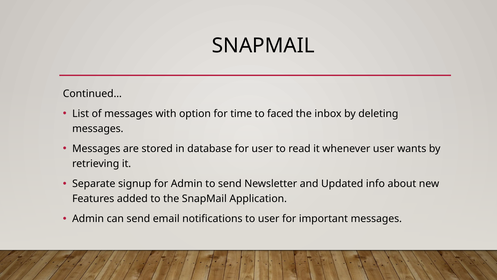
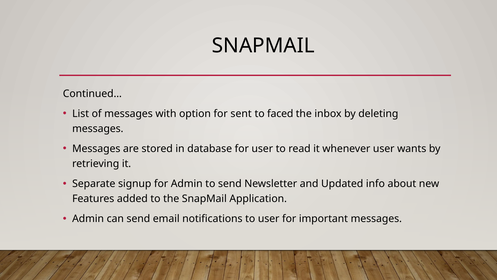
time: time -> sent (241, 114)
